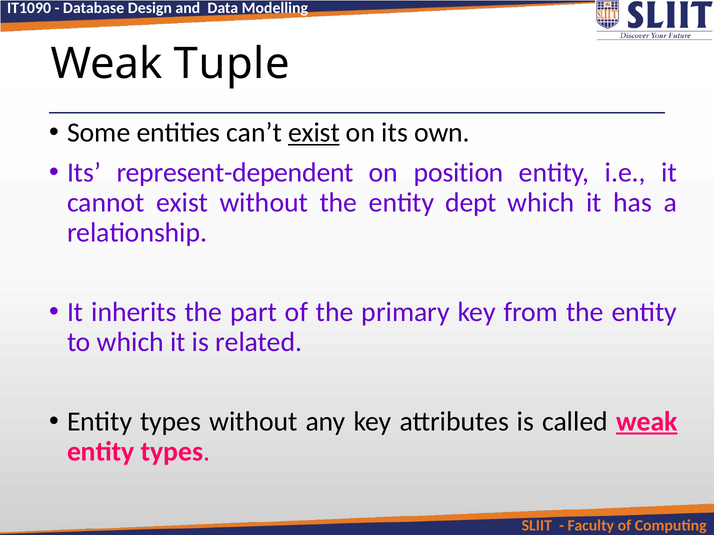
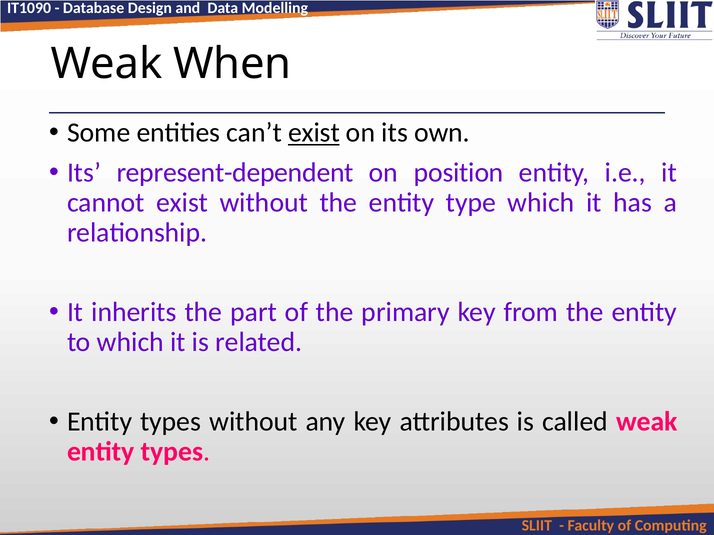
Tuple: Tuple -> When (232, 64)
dept: dept -> type (471, 203)
weak underline: present -> none (647, 422)
